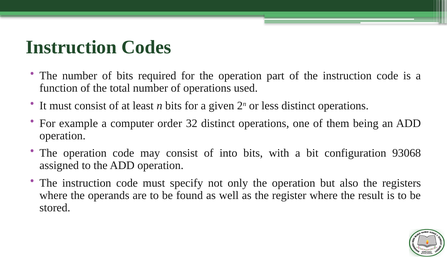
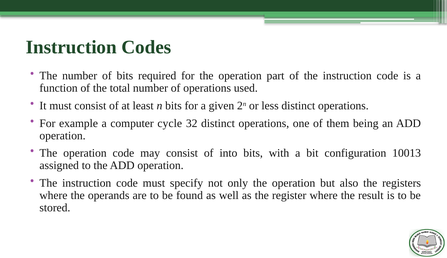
order: order -> cycle (170, 123)
93068: 93068 -> 10013 (407, 153)
